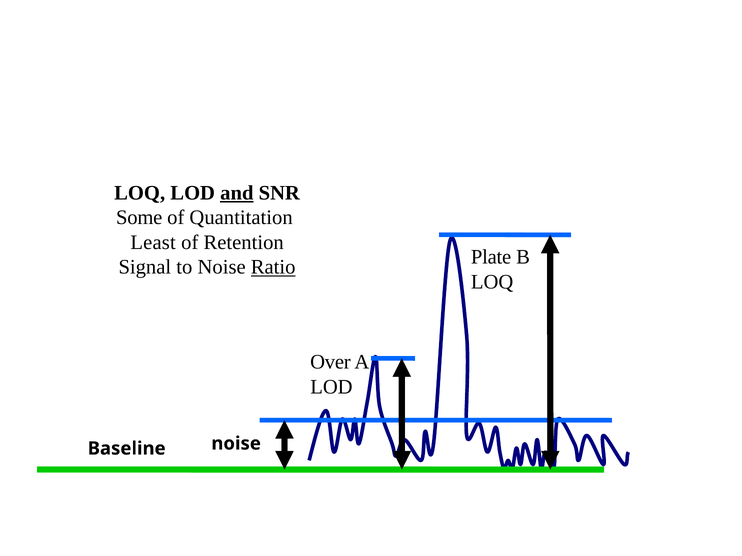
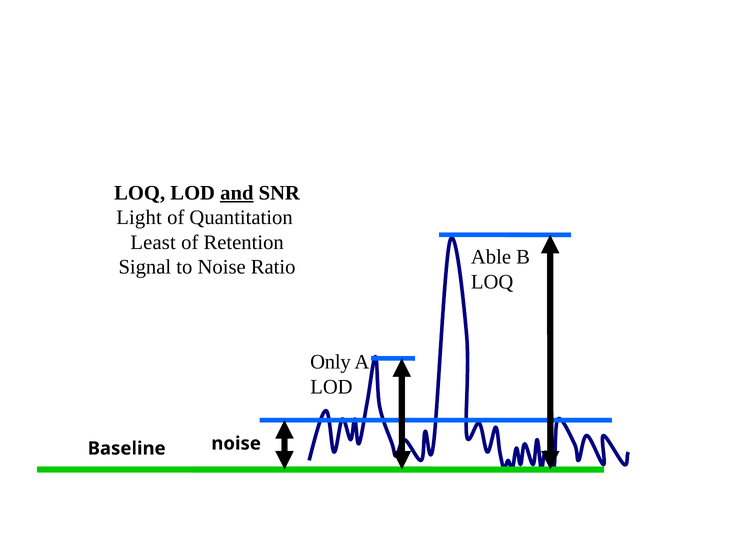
Some: Some -> Light (139, 218)
Plate: Plate -> Able (491, 257)
Ratio underline: present -> none (273, 267)
Over: Over -> Only (330, 362)
